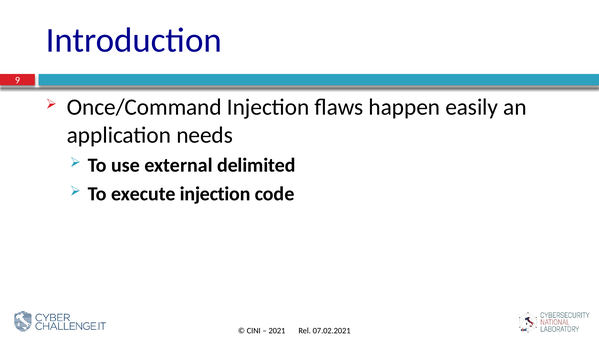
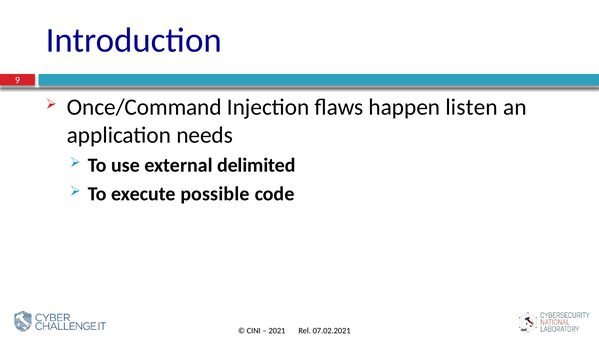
easily: easily -> listen (472, 107)
execute injection: injection -> possible (215, 194)
